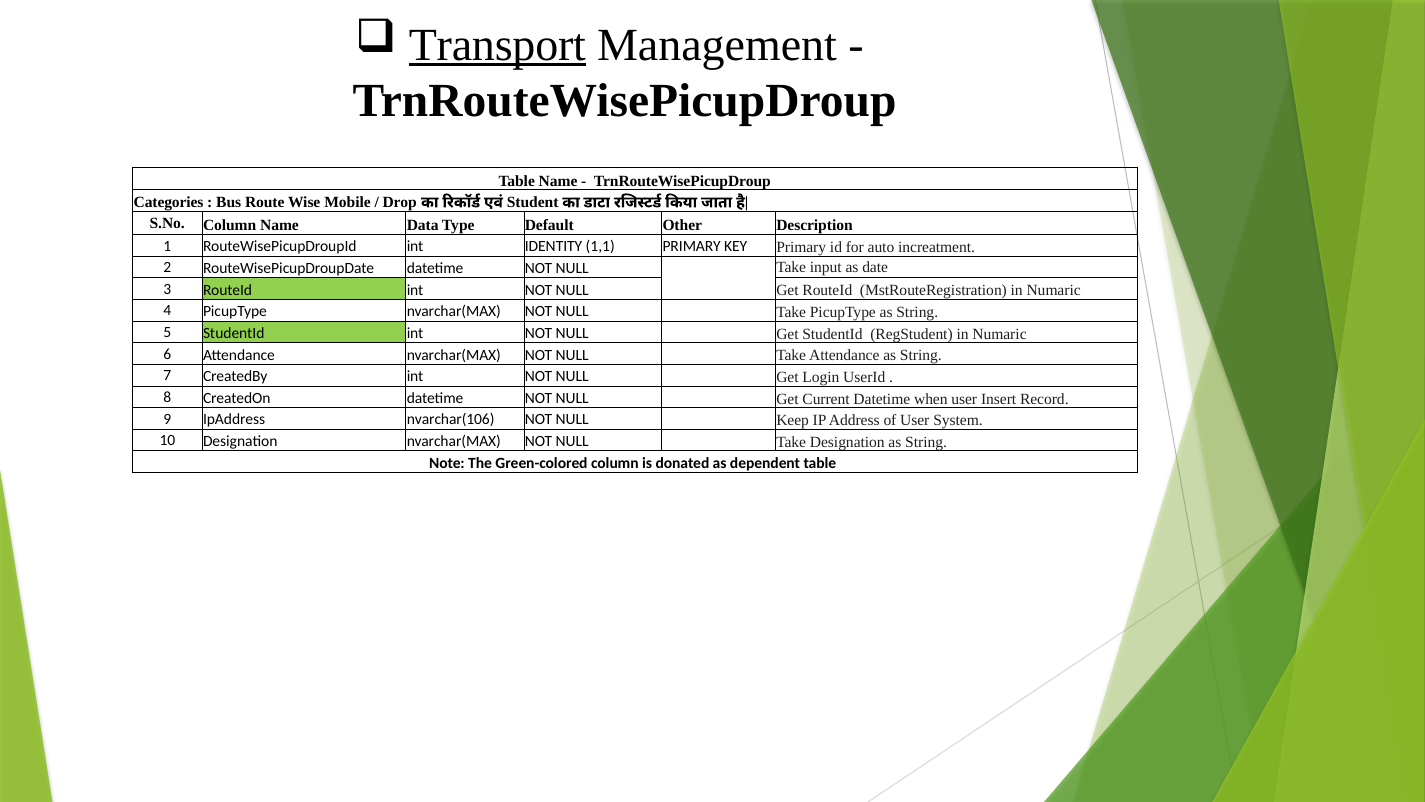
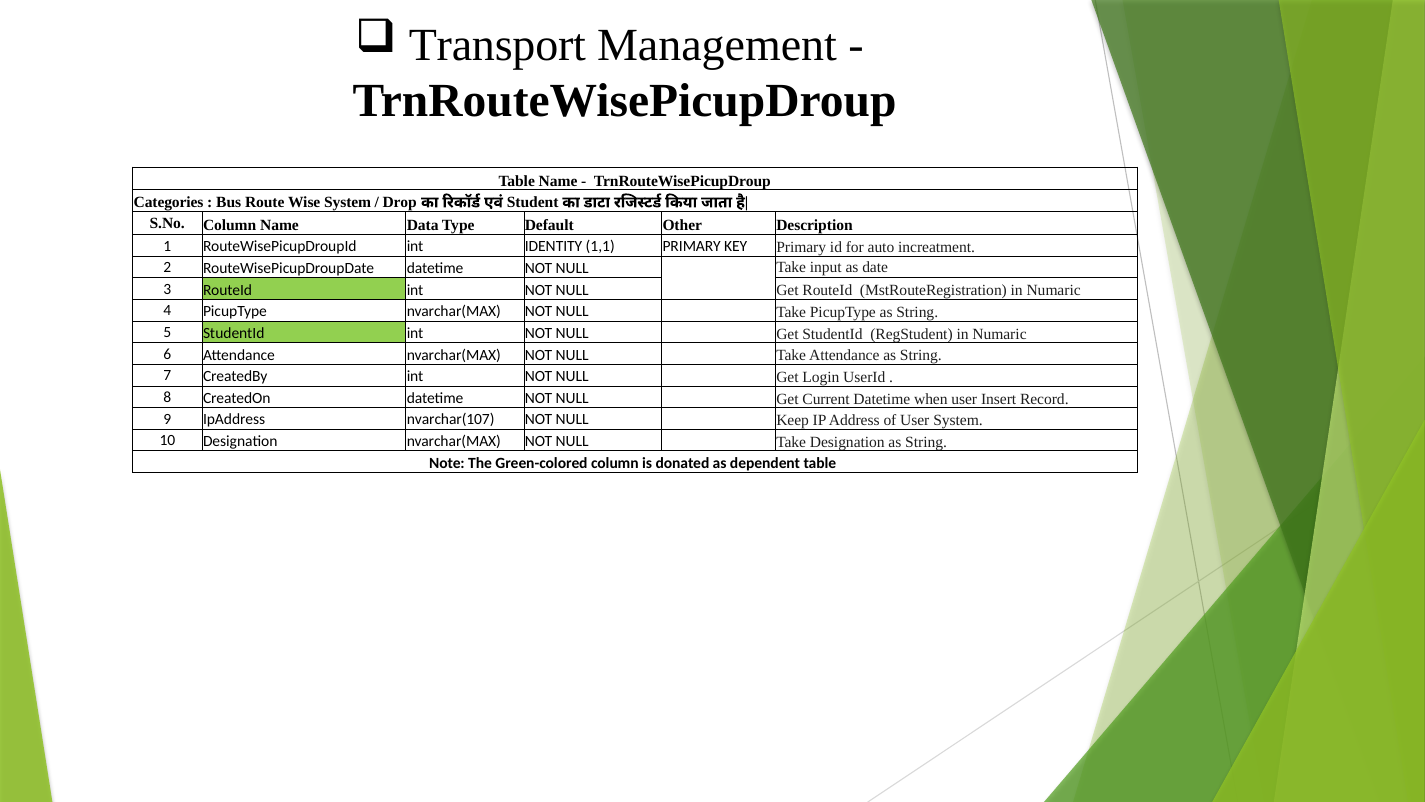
Transport underline: present -> none (497, 45)
Wise Mobile: Mobile -> System (348, 202)
nvarchar(106: nvarchar(106 -> nvarchar(107 (451, 420)
